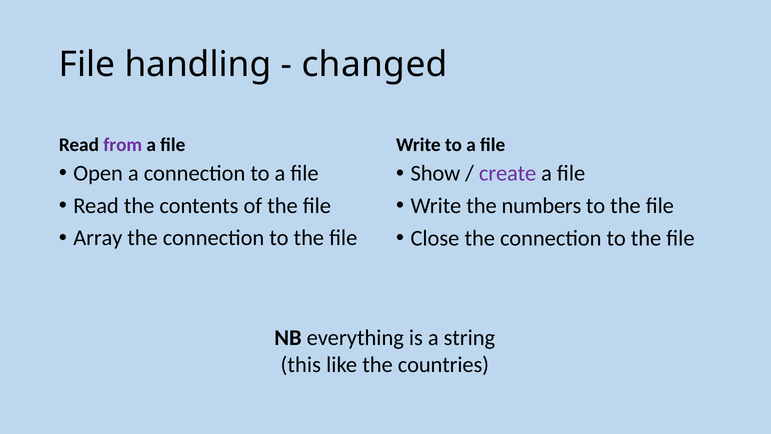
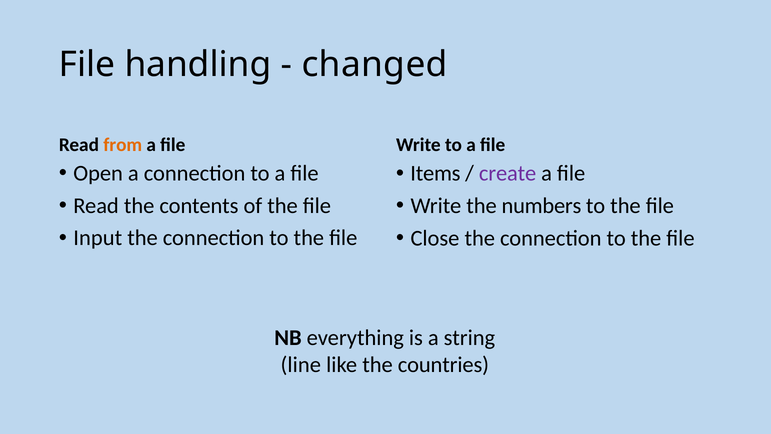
from colour: purple -> orange (123, 145)
Show: Show -> Items (435, 173)
Array: Array -> Input (98, 238)
this: this -> line (301, 365)
